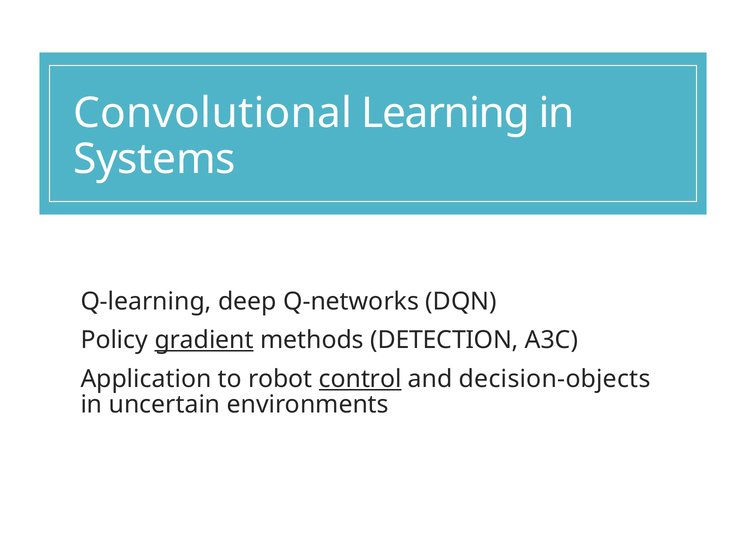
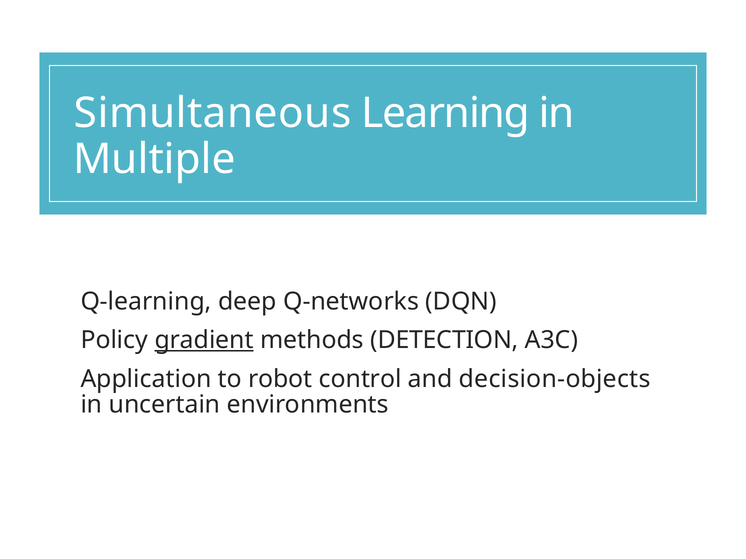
Convolutional: Convolutional -> Simultaneous (213, 113)
Systems: Systems -> Multiple (154, 159)
control underline: present -> none (360, 379)
